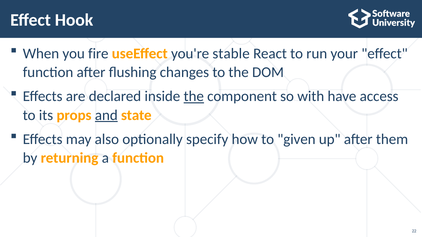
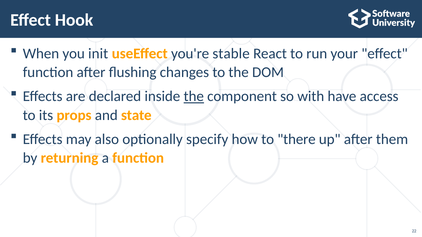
fire: fire -> init (98, 54)
and underline: present -> none (106, 115)
given: given -> there (297, 139)
